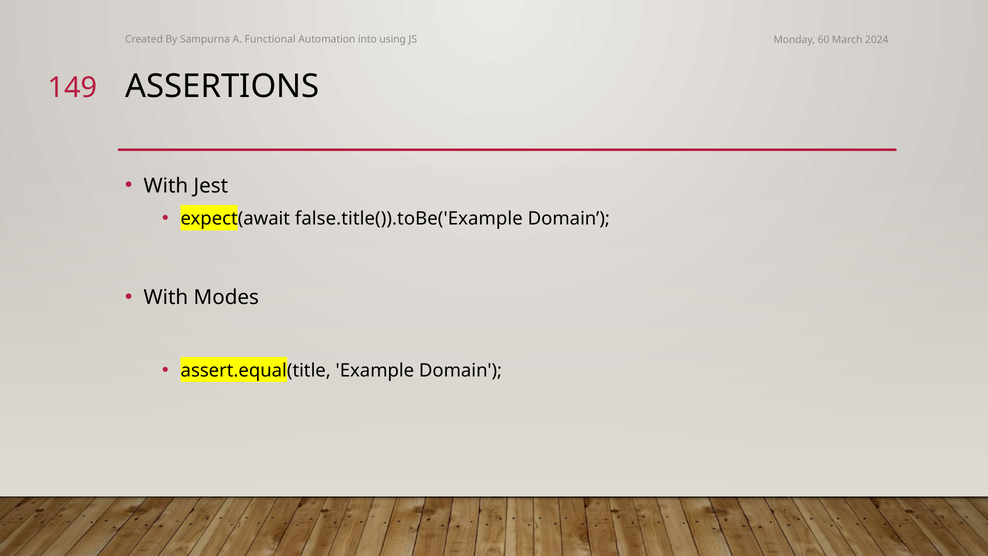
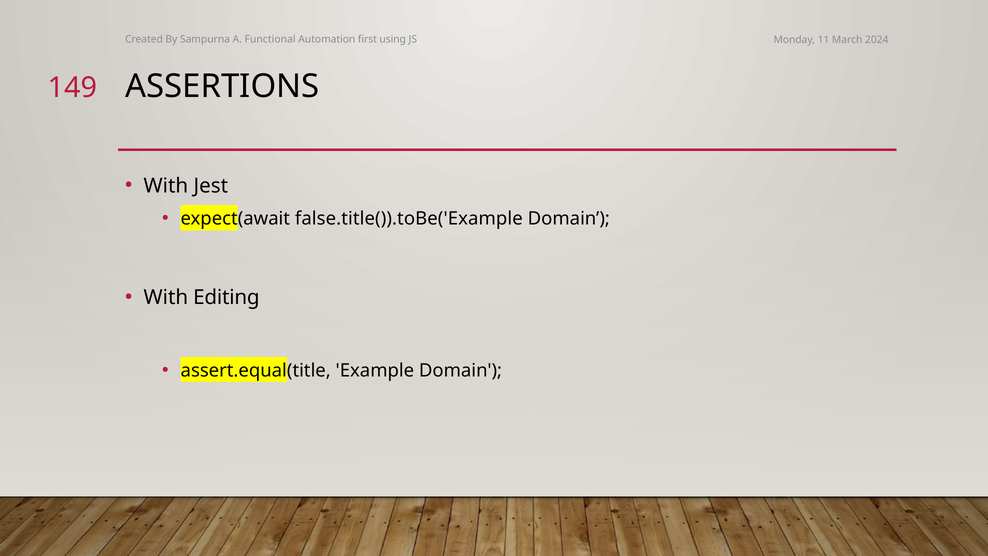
into: into -> first (367, 39)
60: 60 -> 11 (824, 40)
Modes: Modes -> Editing (226, 297)
